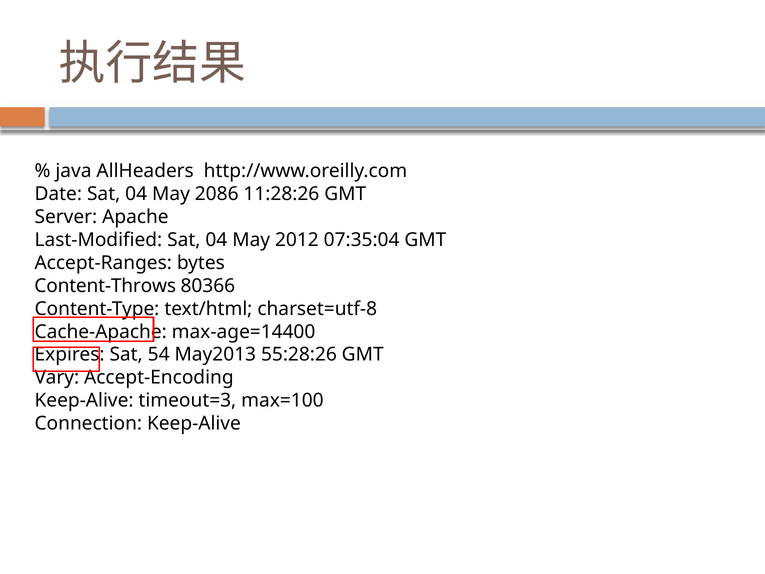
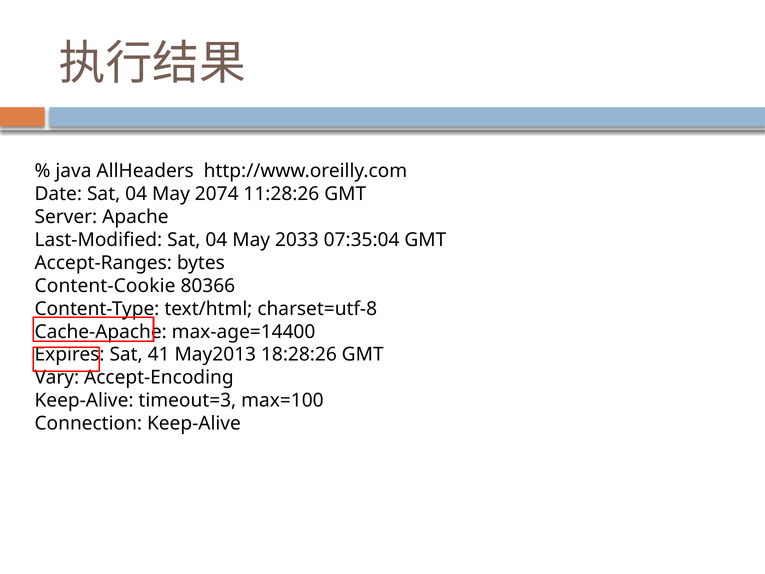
2086: 2086 -> 2074 (217, 194)
2012: 2012 -> 2033 (297, 240)
Content-Throws: Content-Throws -> Content-Cookie (105, 286)
54: 54 -> 41 (159, 355)
55:28:26: 55:28:26 -> 18:28:26 (299, 355)
